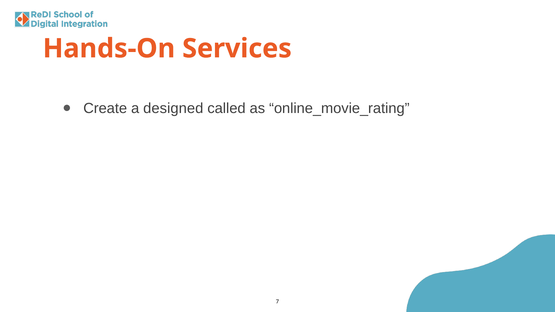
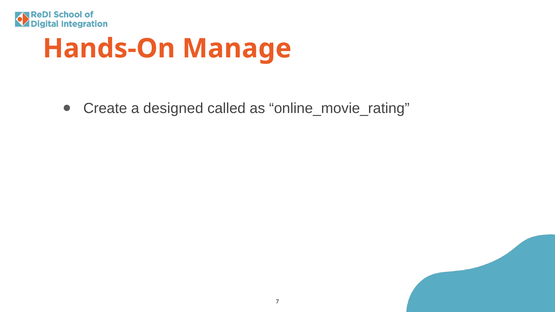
Services: Services -> Manage (237, 49)
